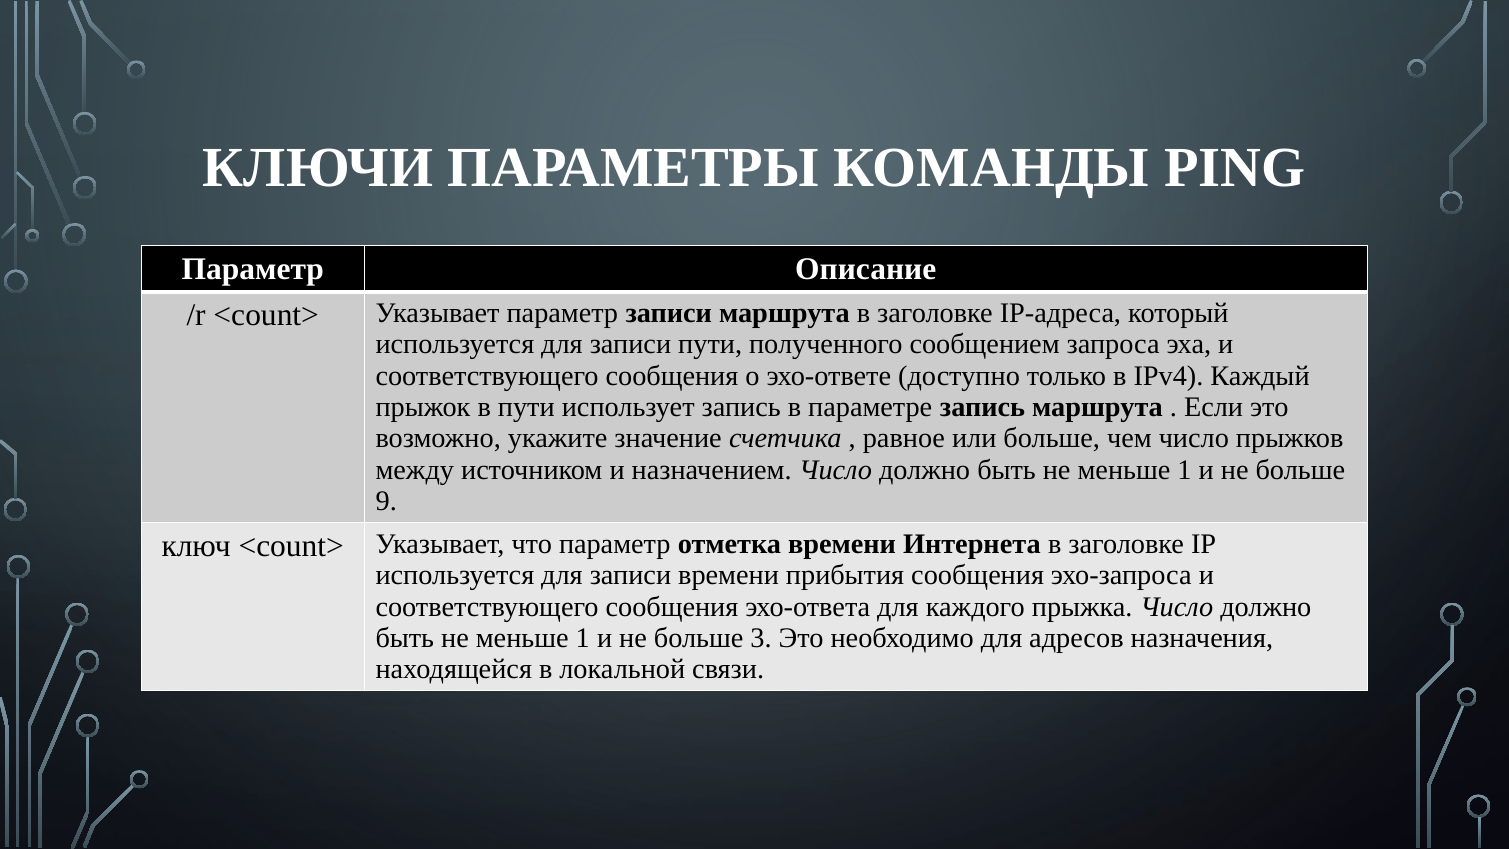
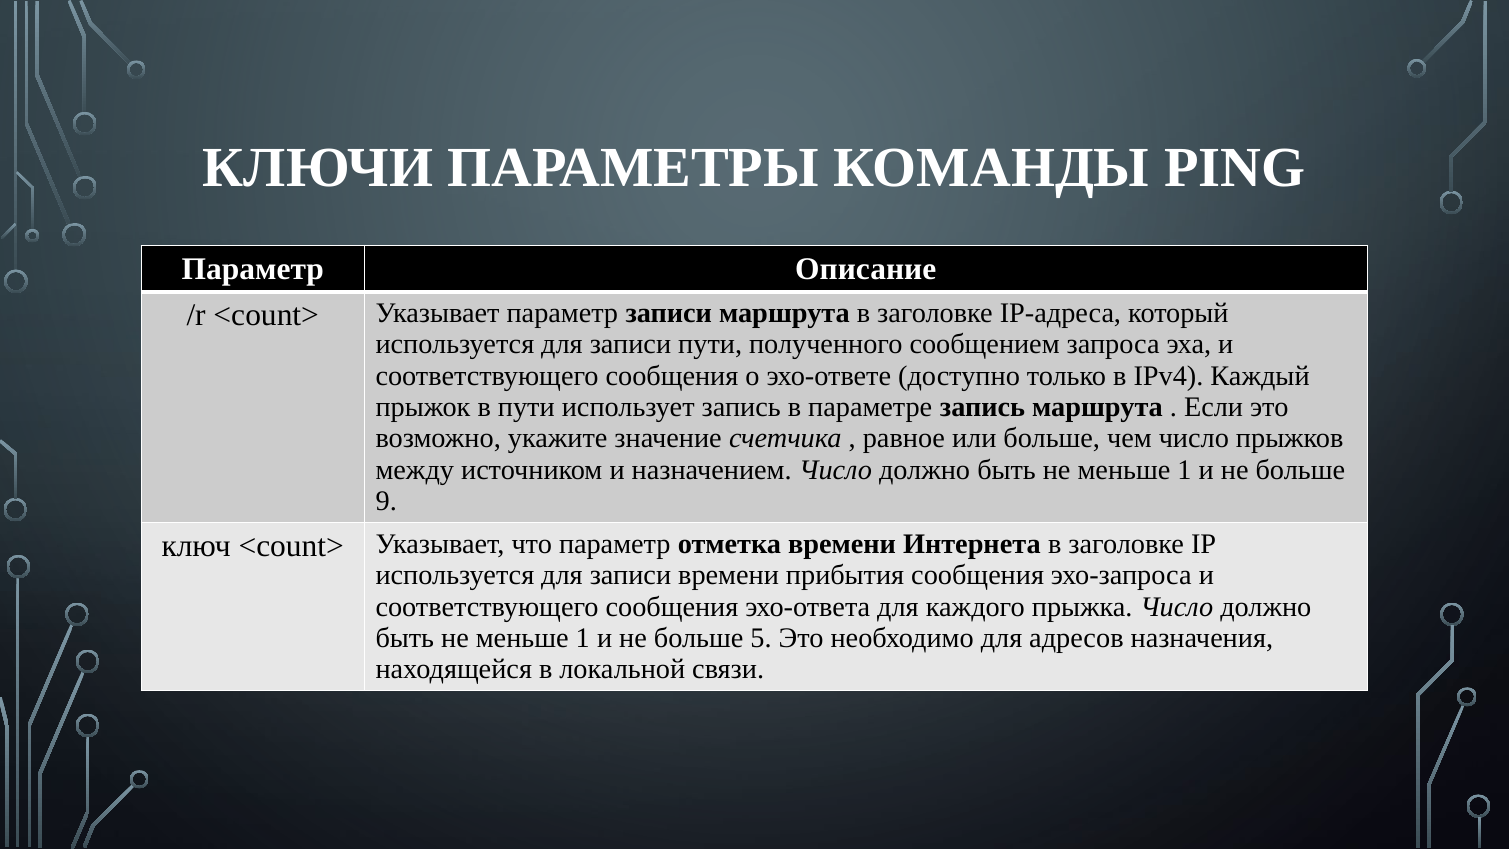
3: 3 -> 5 (761, 638)
